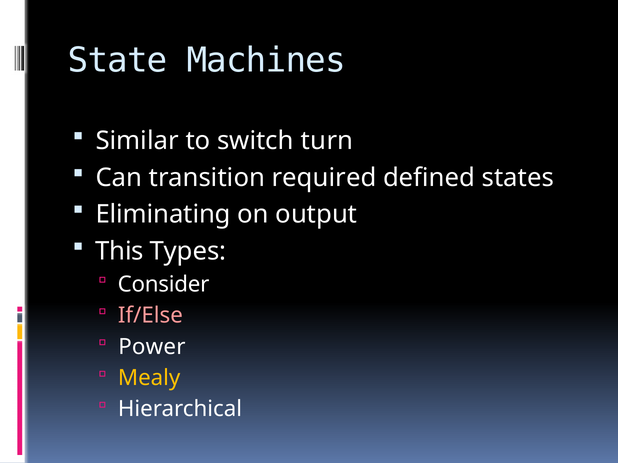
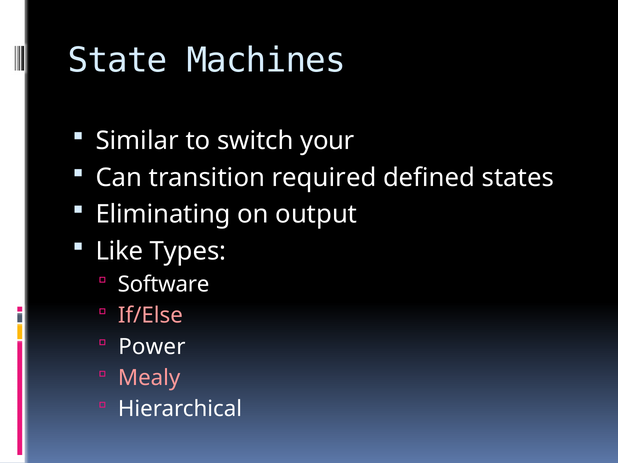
turn: turn -> your (327, 141)
This: This -> Like (120, 252)
Consider: Consider -> Software (164, 285)
Mealy colour: yellow -> pink (149, 378)
